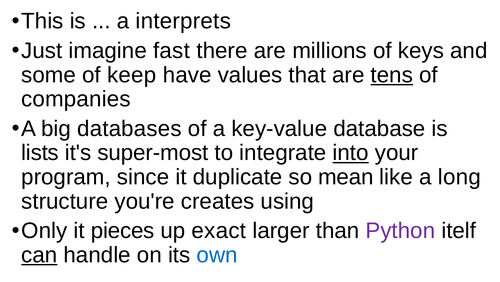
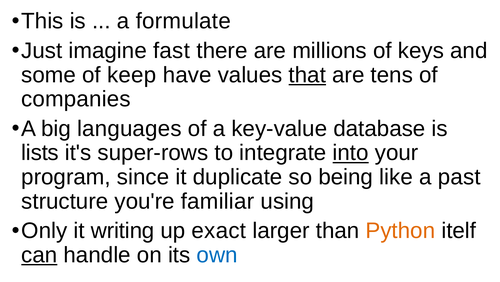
interprets: interprets -> formulate (183, 21)
that underline: none -> present (307, 75)
tens underline: present -> none (392, 75)
databases: databases -> languages (129, 128)
super-most: super-most -> super-rows (153, 153)
mean: mean -> being (346, 177)
long: long -> past (459, 177)
creates: creates -> familiar (218, 201)
pieces: pieces -> writing (123, 230)
Python colour: purple -> orange (400, 230)
